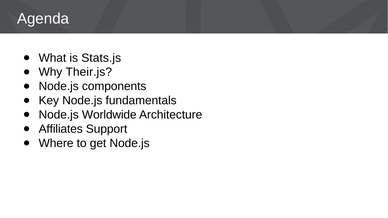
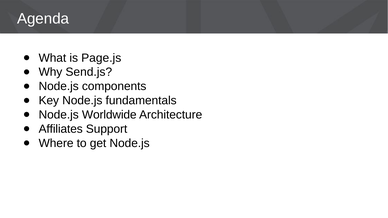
Stats.js: Stats.js -> Page.js (101, 58)
Their.js: Their.js -> Send.js (89, 72)
